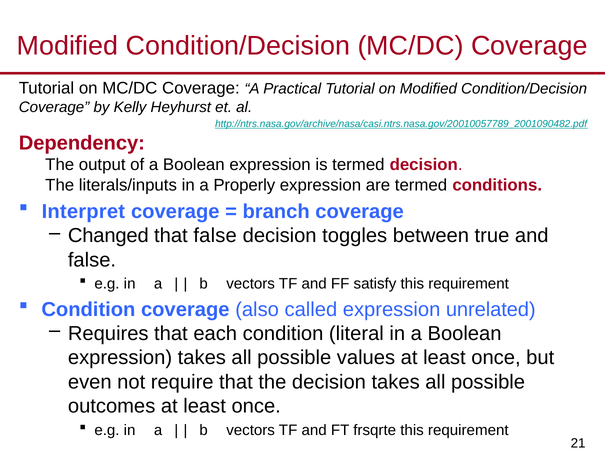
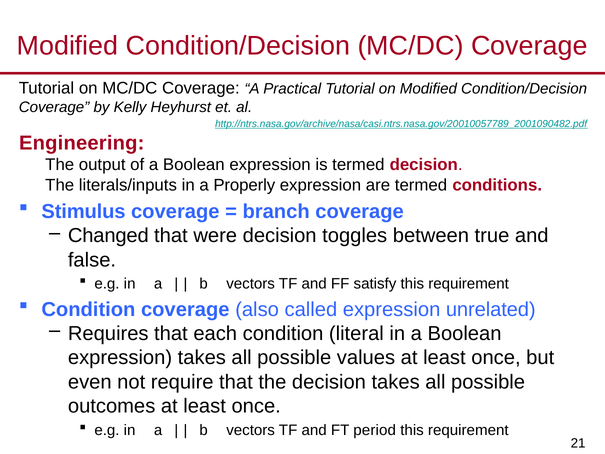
Dependency: Dependency -> Engineering (82, 143)
Interpret: Interpret -> Stimulus (84, 211)
that false: false -> were (215, 236)
frsqrte: frsqrte -> period (375, 430)
